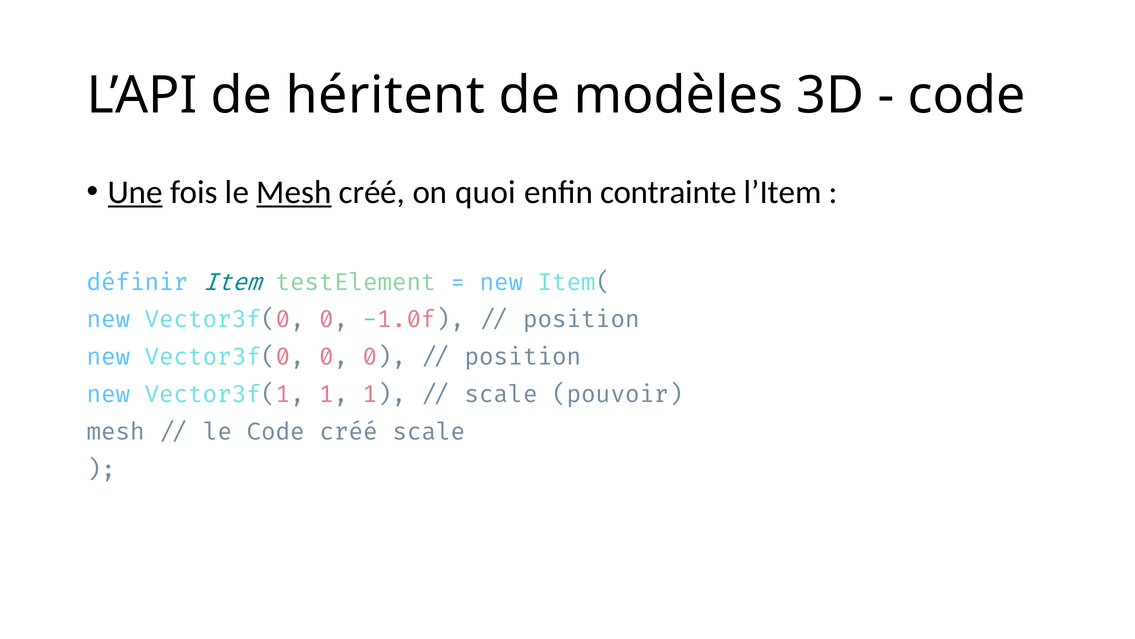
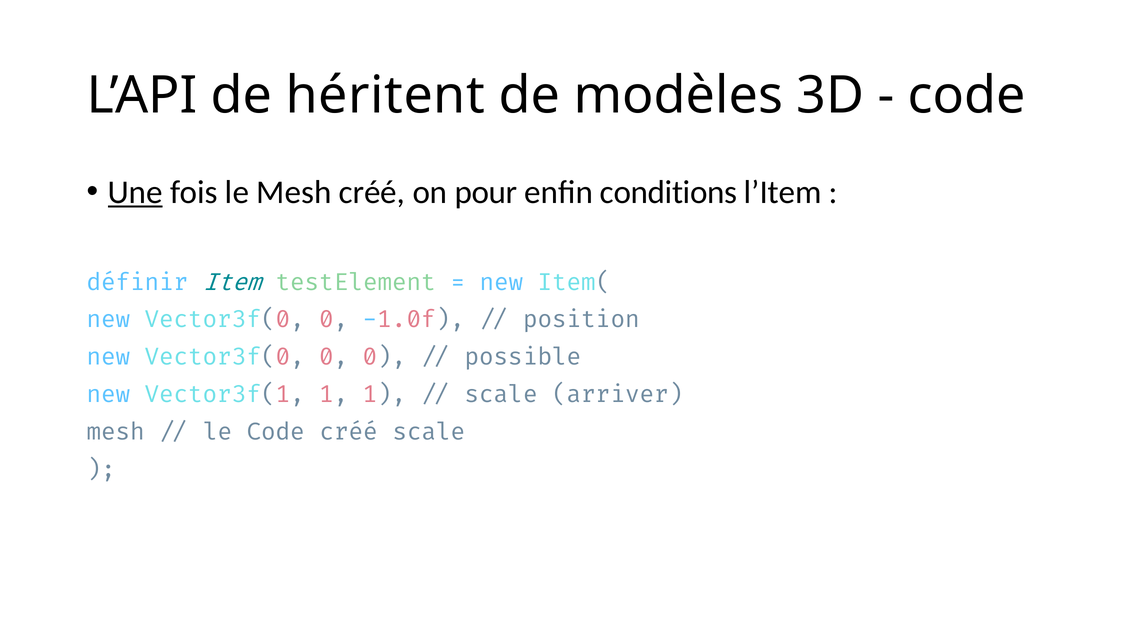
Mesh underline: present -> none (294, 192)
quoi: quoi -> pour (486, 192)
contrainte: contrainte -> conditions (669, 192)
position: position -> possible (523, 357)
pouvoir: pouvoir -> arriver (618, 394)
